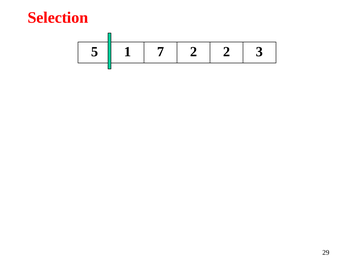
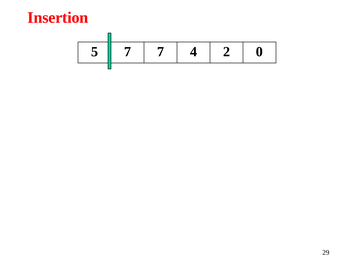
Selection: Selection -> Insertion (58, 18)
5 1: 1 -> 7 (128, 52)
7 2: 2 -> 4 (194, 52)
3: 3 -> 0 (259, 52)
